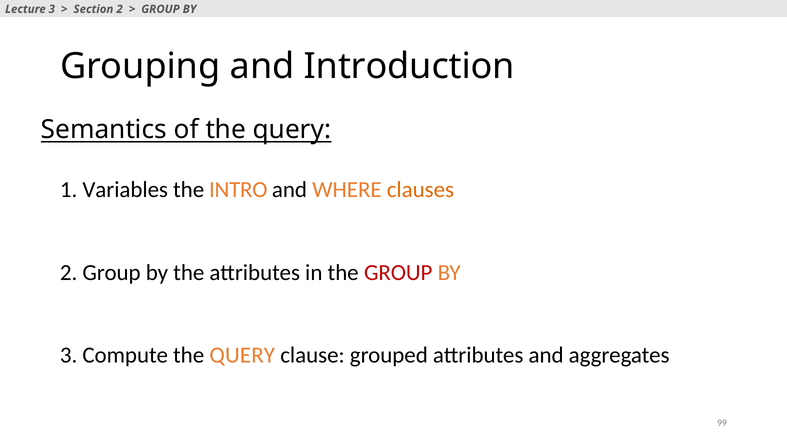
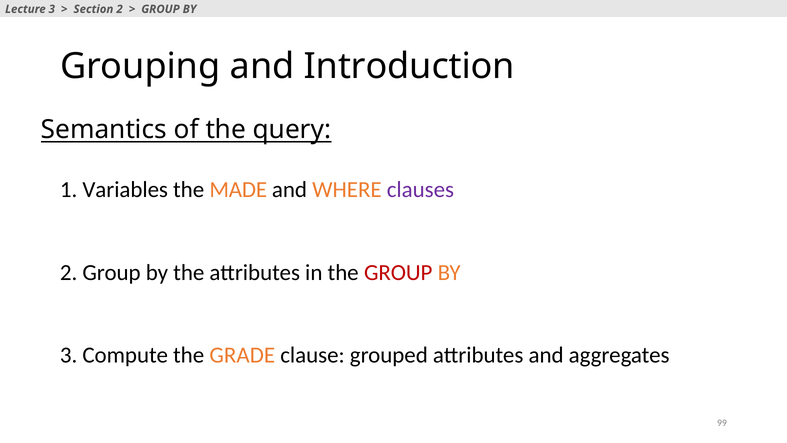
INTRO: INTRO -> MADE (238, 190)
clauses colour: orange -> purple (420, 190)
Compute the QUERY: QUERY -> GRADE (242, 355)
